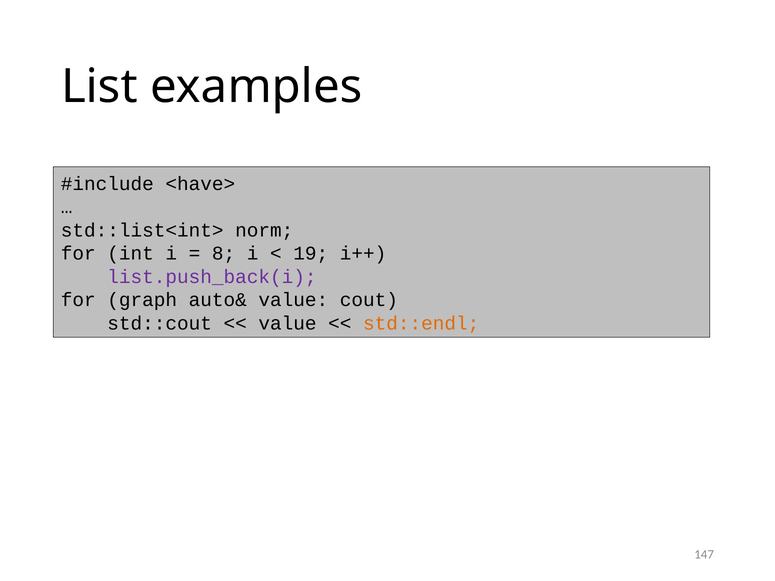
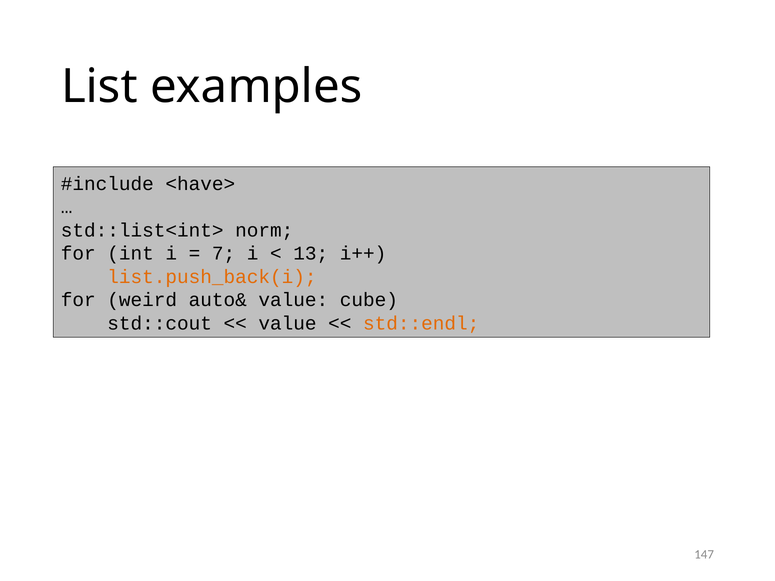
8: 8 -> 7 (224, 254)
19: 19 -> 13 (311, 254)
list.push_back(i colour: purple -> orange (212, 277)
graph: graph -> weird (142, 300)
cout: cout -> cube (369, 300)
